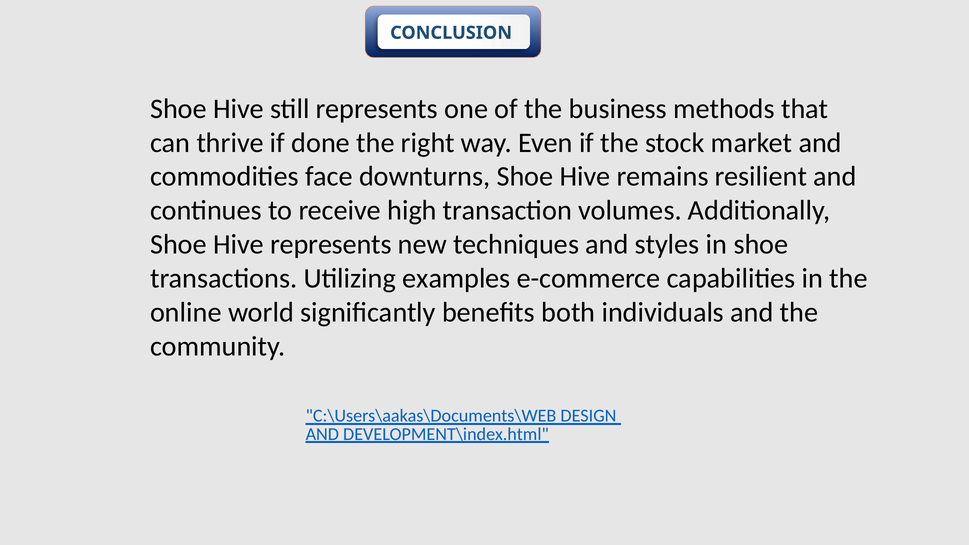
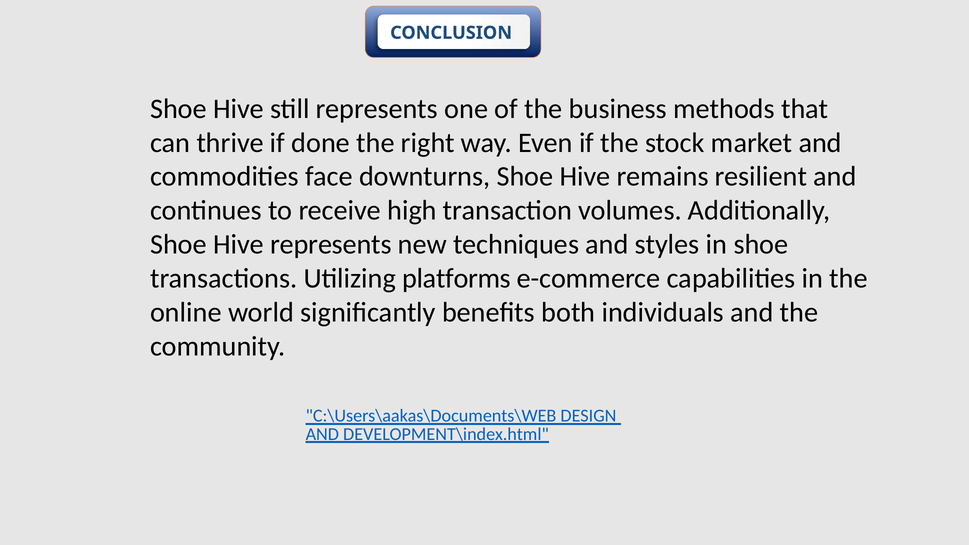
examples: examples -> platforms (457, 278)
